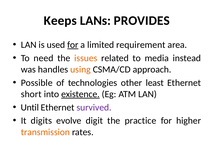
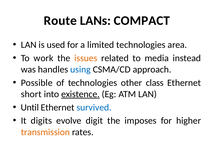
Keeps: Keeps -> Route (60, 21)
PROVIDES: PROVIDES -> COMPACT (142, 21)
for underline: present -> none (73, 45)
limited requirement: requirement -> technologies (141, 45)
need: need -> work (44, 58)
using colour: orange -> blue (81, 70)
least: least -> class (155, 83)
survived colour: purple -> blue (94, 108)
practice: practice -> imposes (141, 121)
